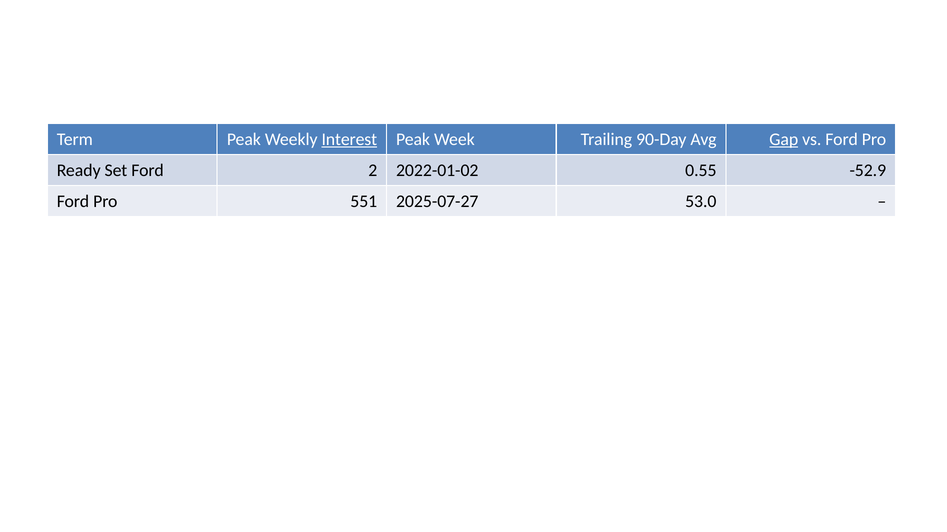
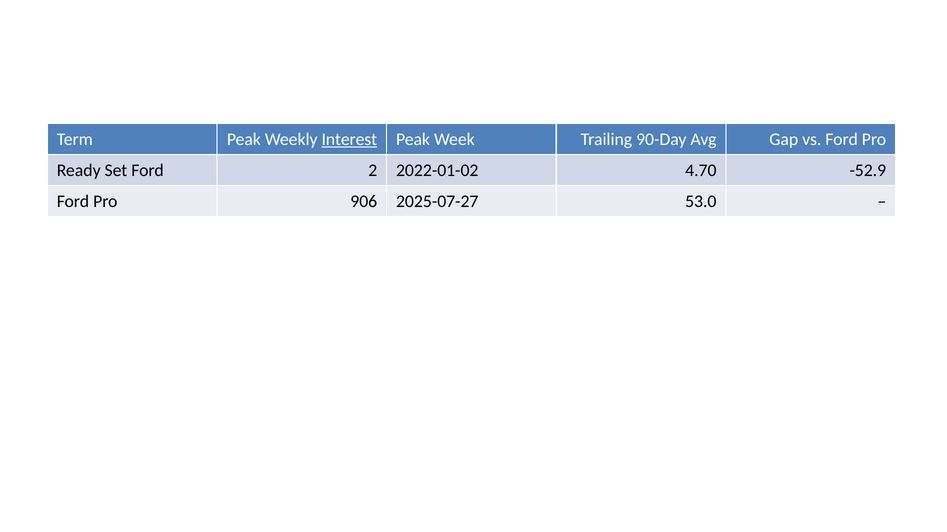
Gap underline: present -> none (784, 139)
0.55: 0.55 -> 4.70 (701, 171)
551: 551 -> 906 (364, 202)
